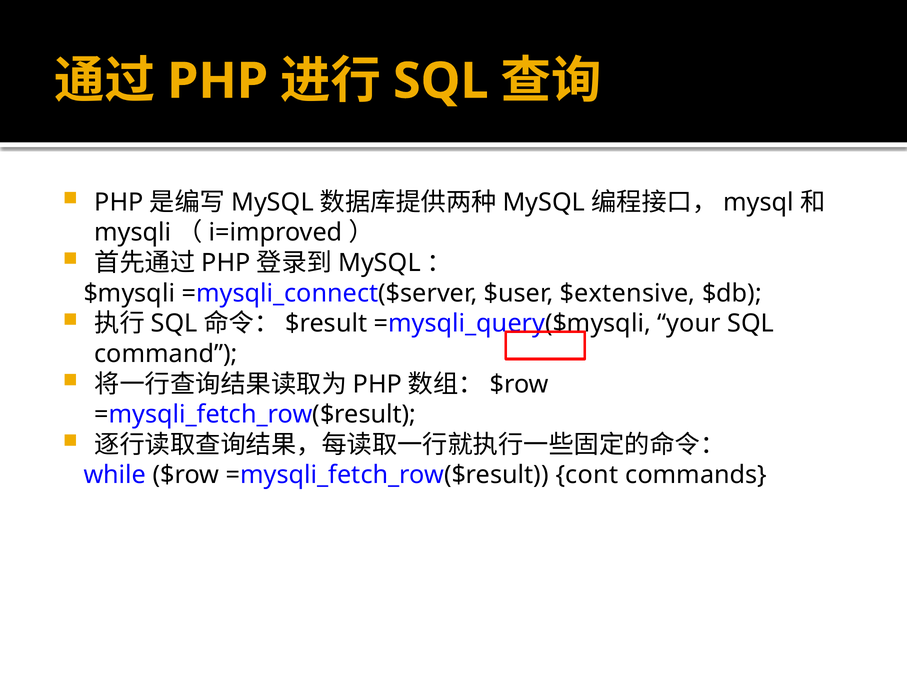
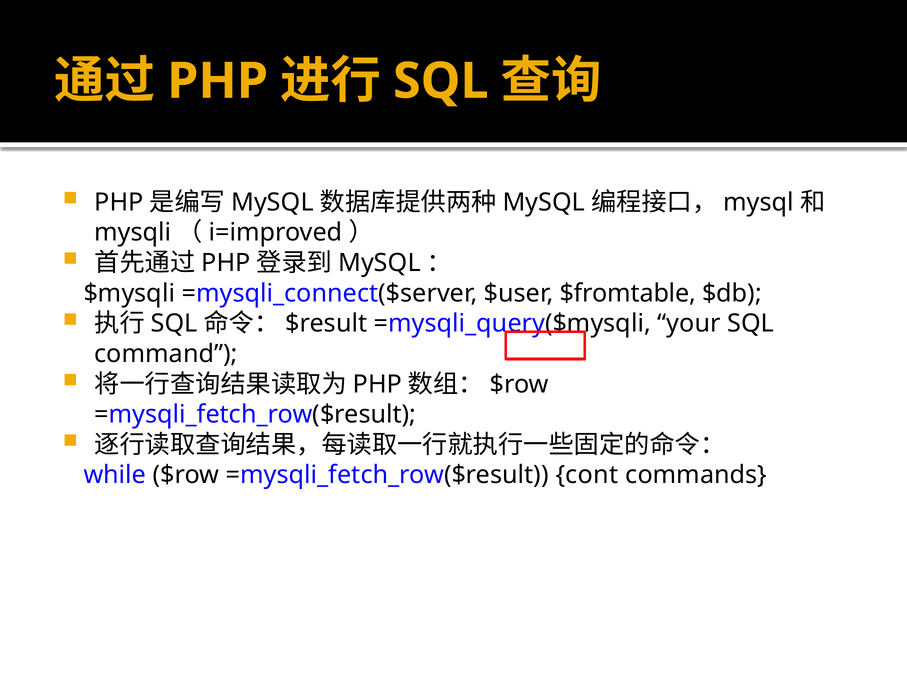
$extensive: $extensive -> $fromtable (628, 293)
